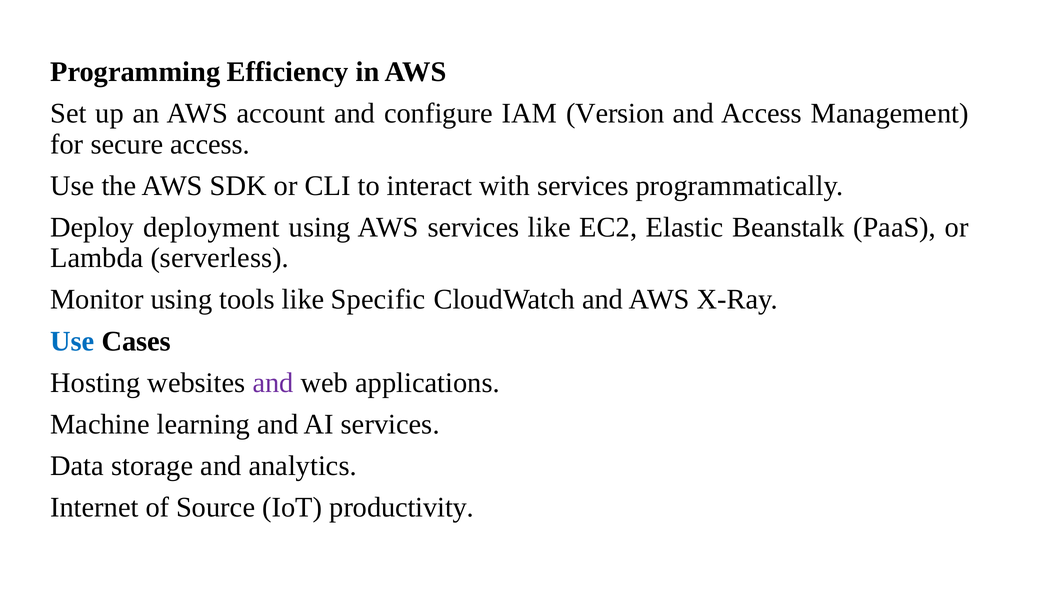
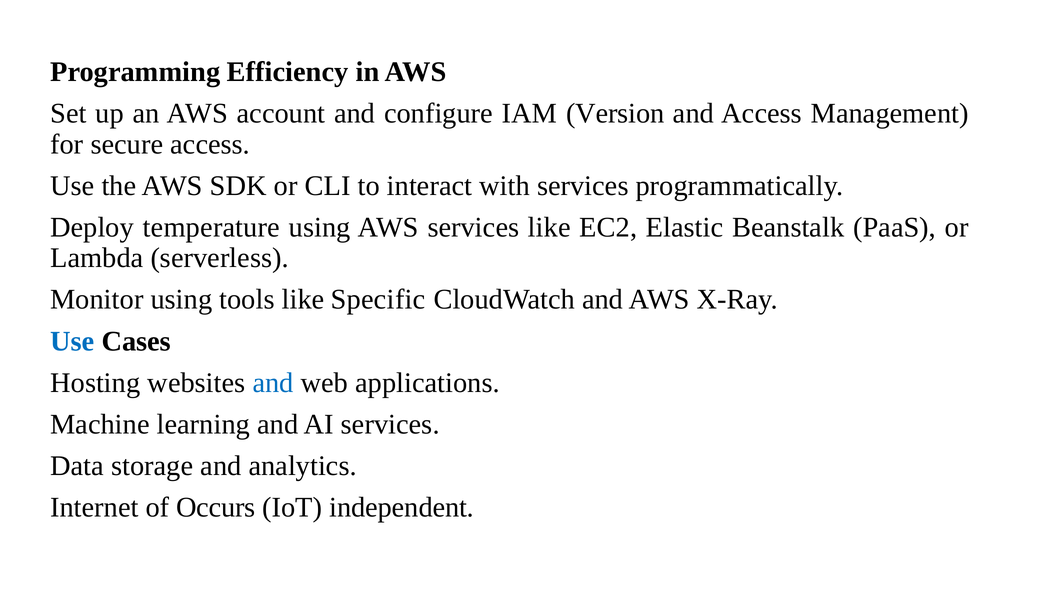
deployment: deployment -> temperature (211, 228)
and colour: purple -> blue (273, 383)
Source: Source -> Occurs (216, 508)
productivity: productivity -> independent (402, 508)
